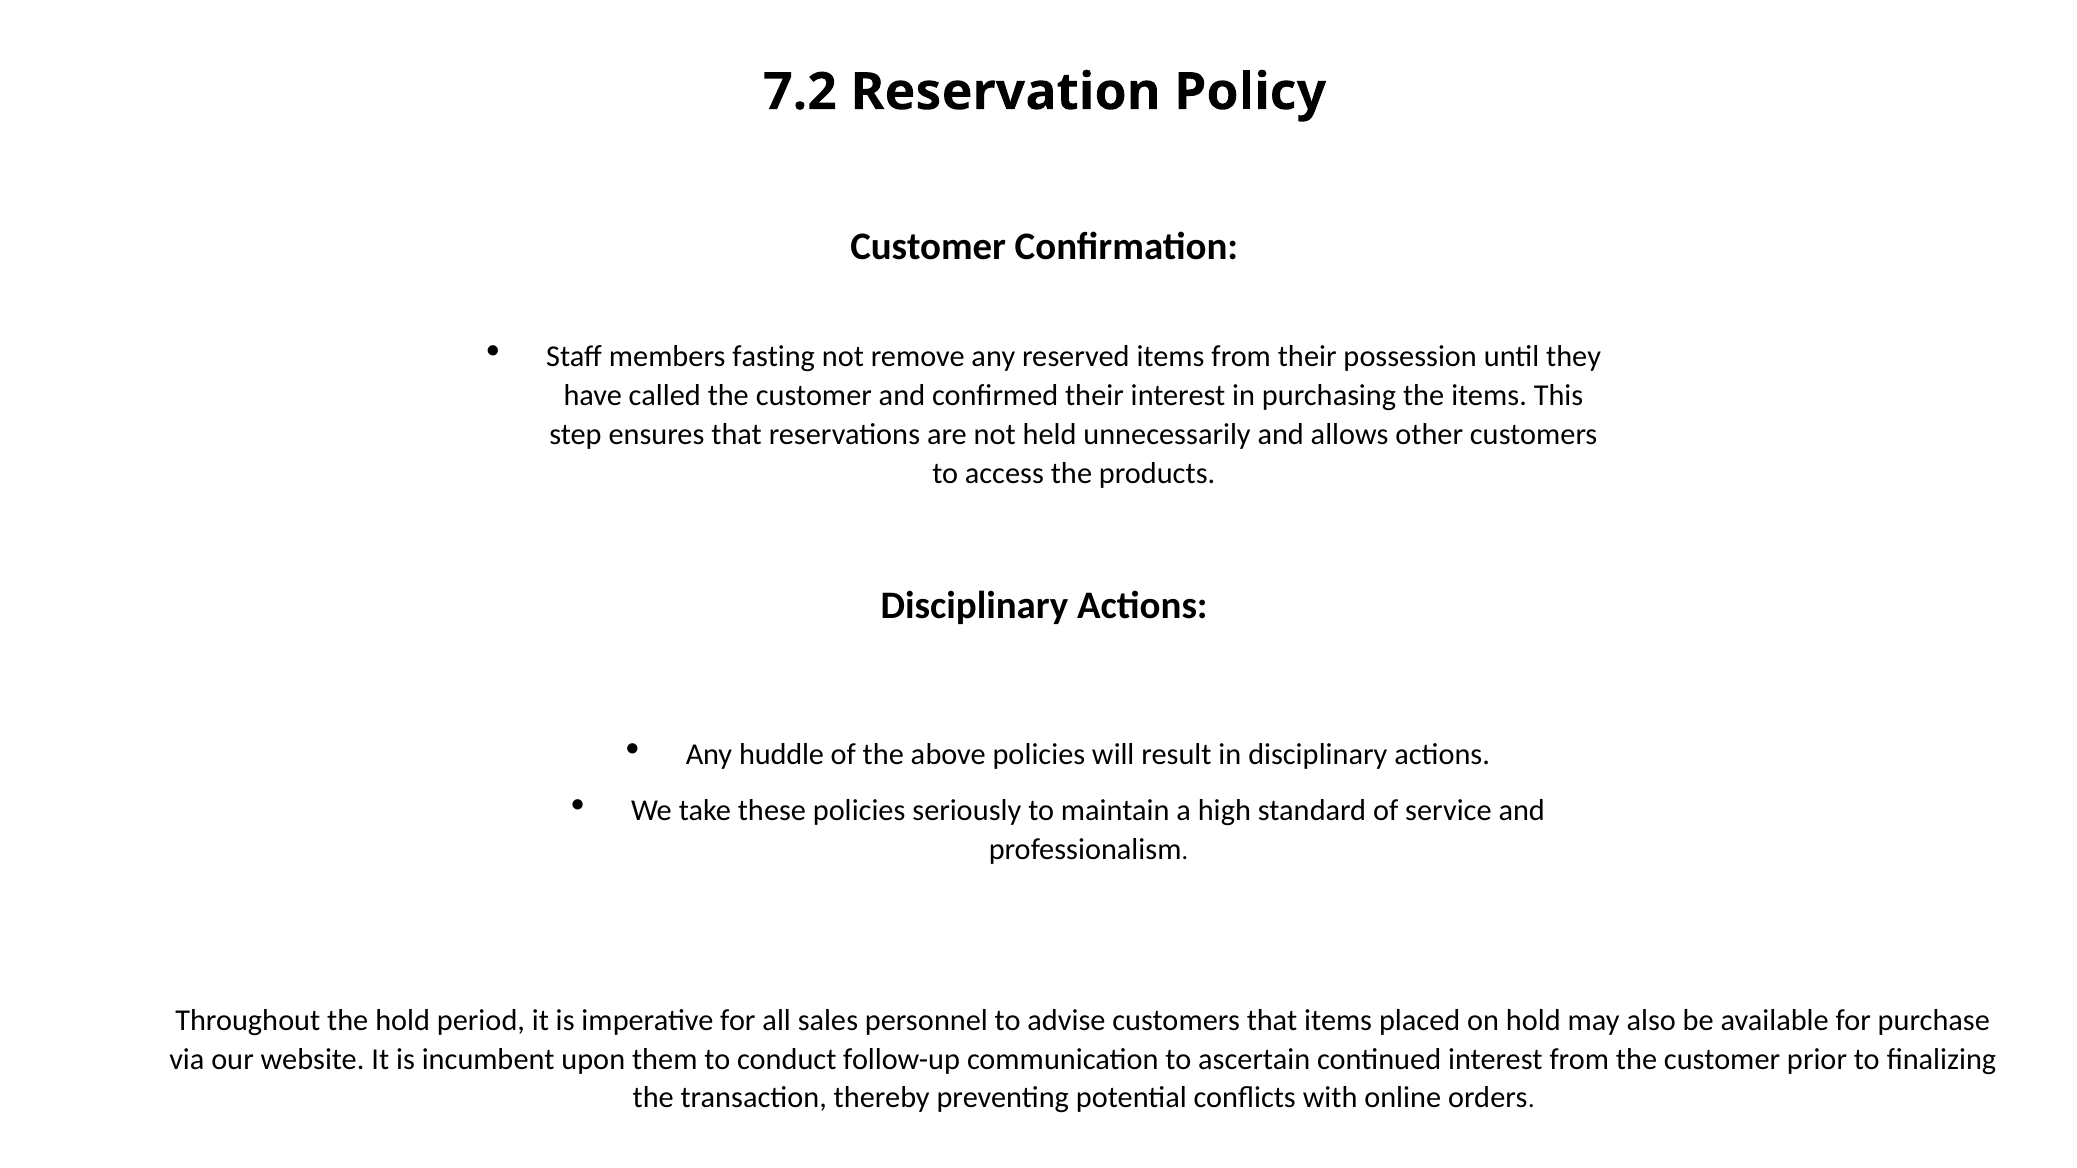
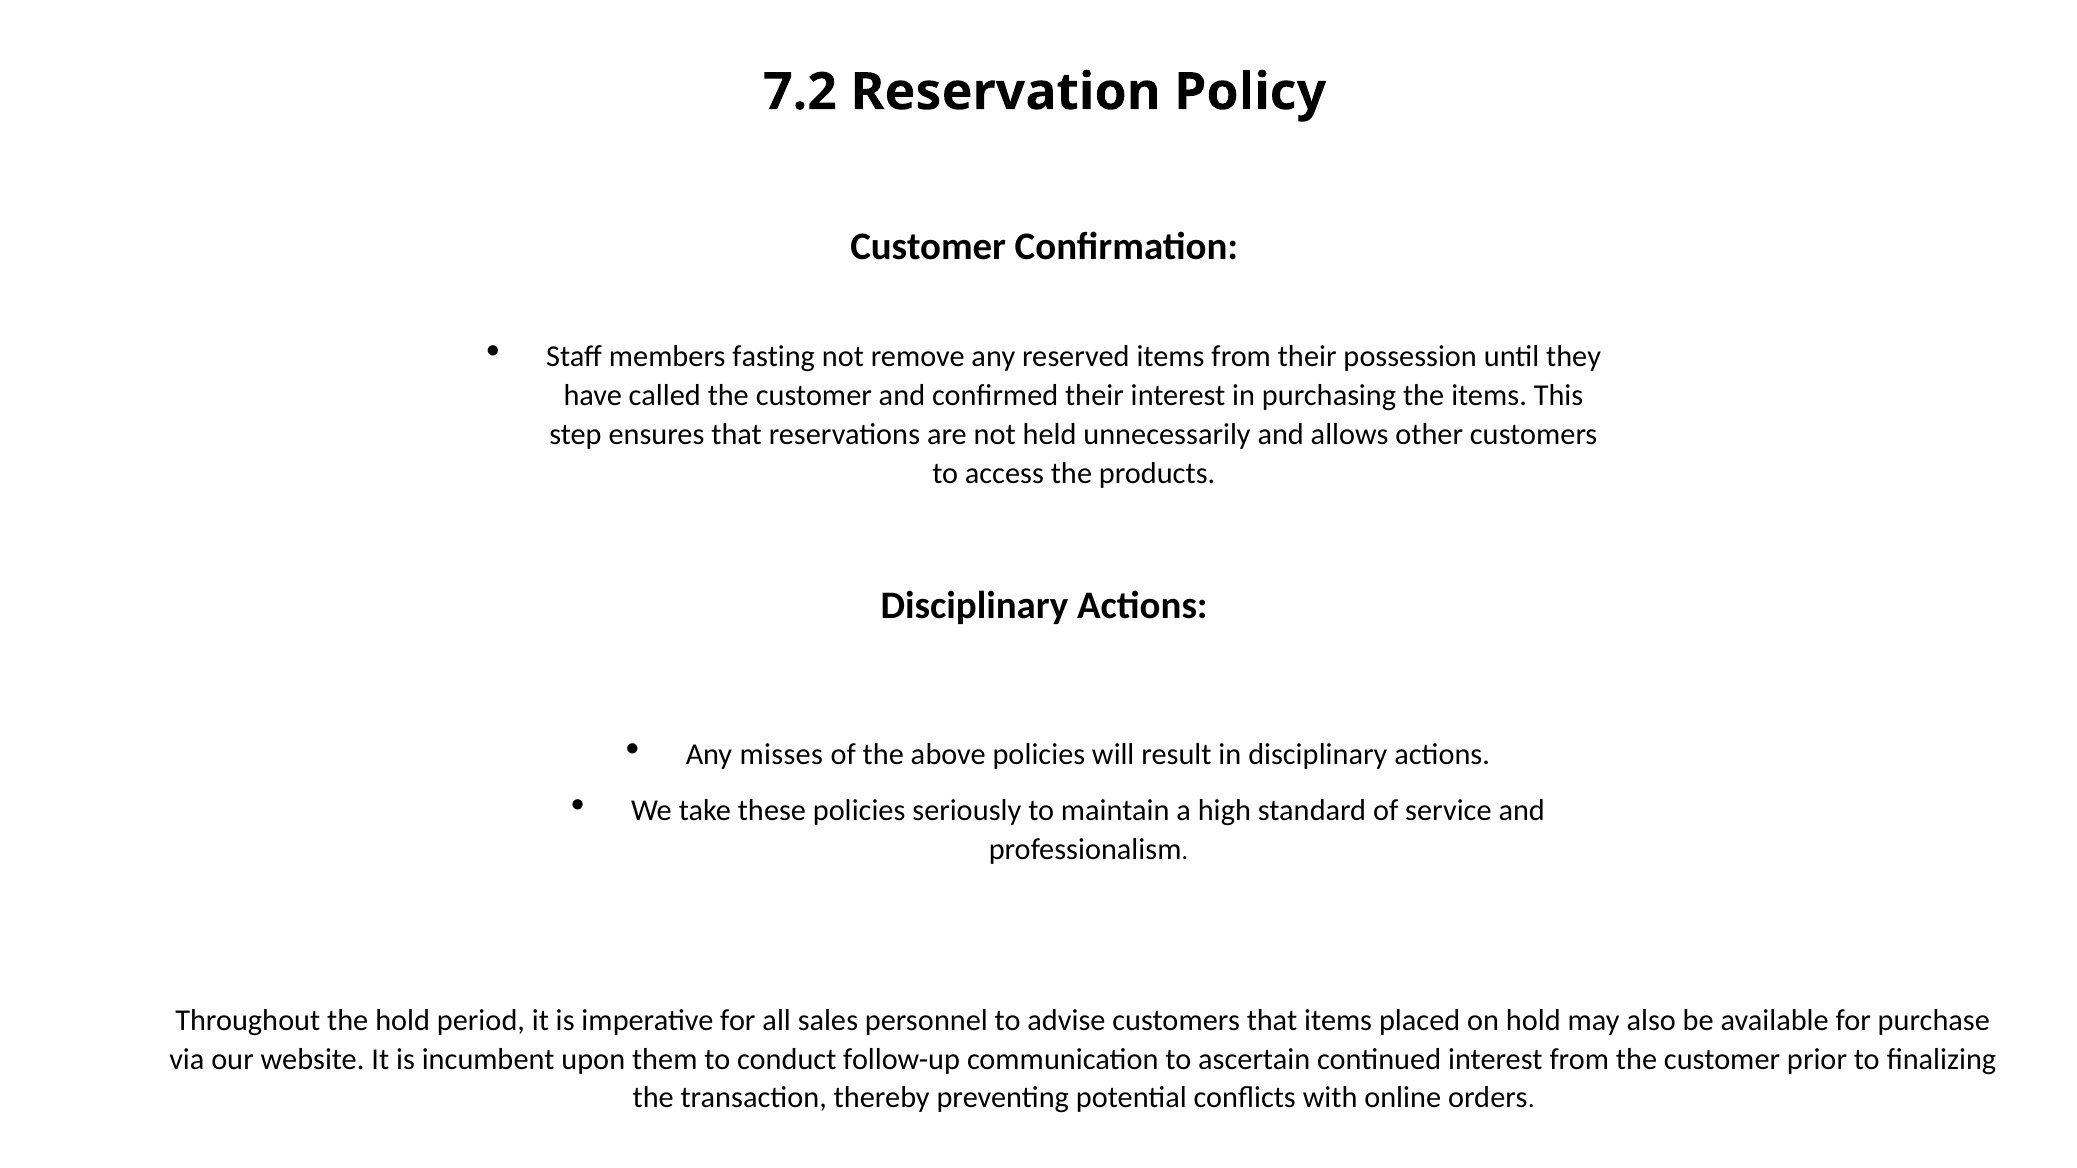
huddle: huddle -> misses (781, 755)
